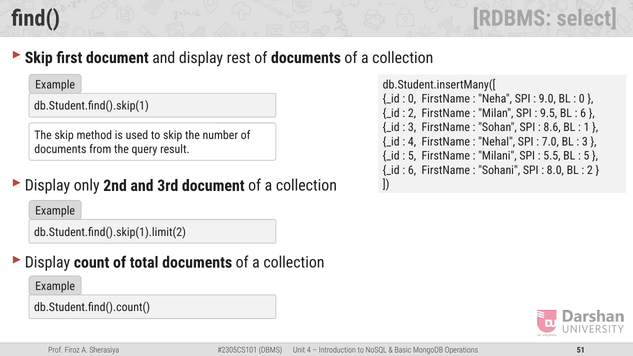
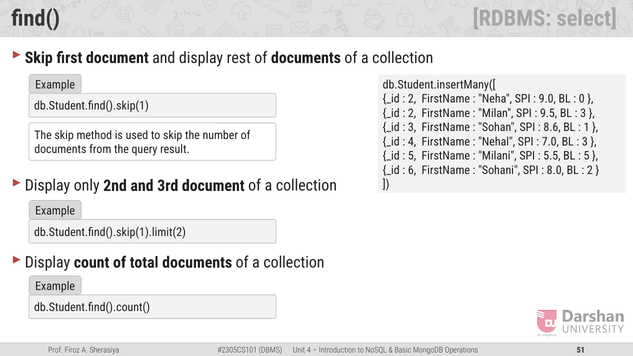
0: 0 -> 2 (412, 99)
6: 6 -> 3 (583, 113)
